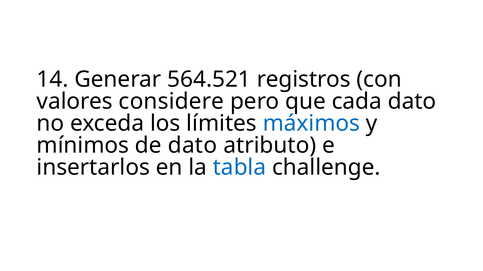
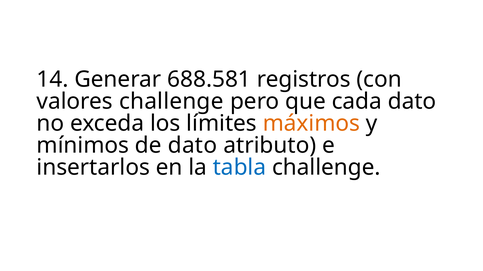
564.521: 564.521 -> 688.581 (209, 80)
valores considere: considere -> challenge (171, 102)
máximos colour: blue -> orange (311, 124)
